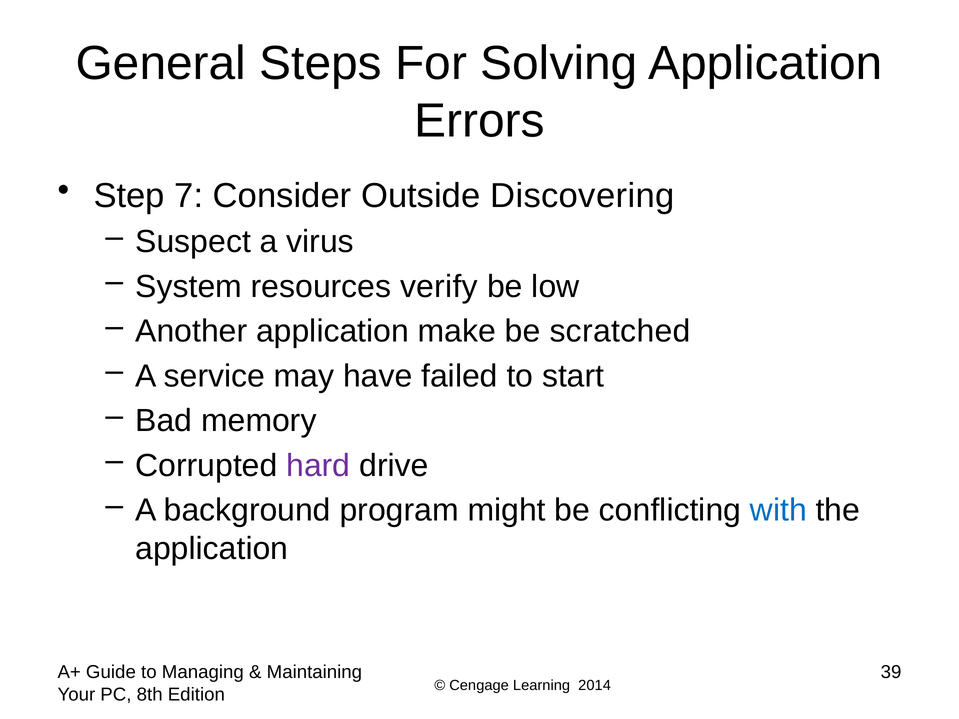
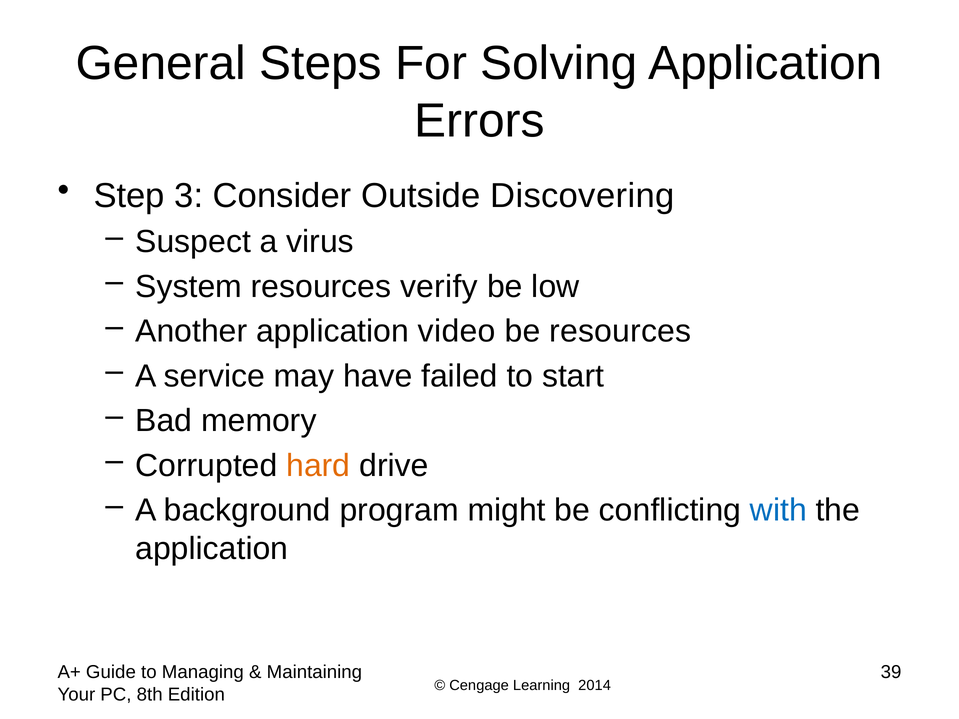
7: 7 -> 3 (189, 196)
make: make -> video (457, 331)
be scratched: scratched -> resources (620, 331)
hard colour: purple -> orange (318, 466)
